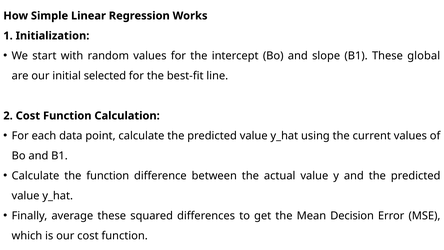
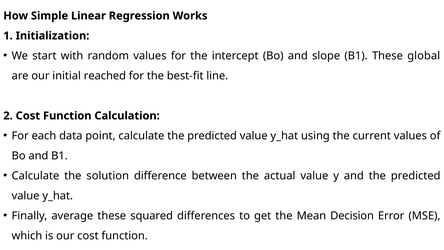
selected: selected -> reached (105, 76)
the function: function -> solution (108, 176)
